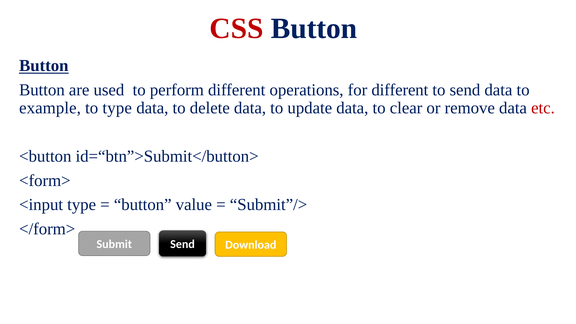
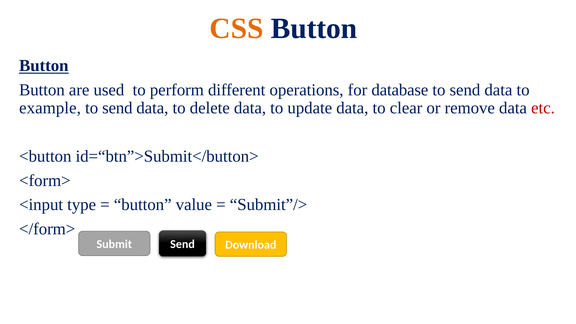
CSS colour: red -> orange (237, 28)
for different: different -> database (400, 90)
type: type -> send (117, 108)
